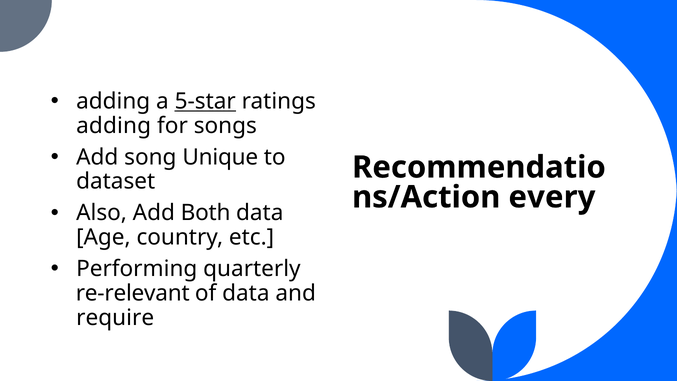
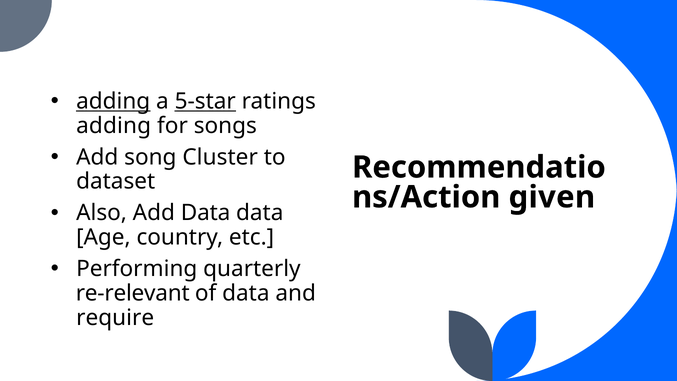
adding underline: none -> present (113, 101)
Unique: Unique -> Cluster (220, 157)
every: every -> given (552, 197)
Add Both: Both -> Data (206, 213)
